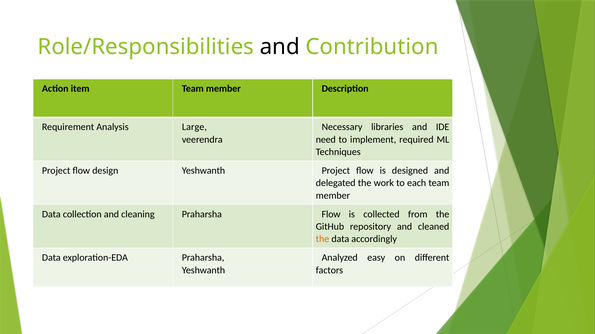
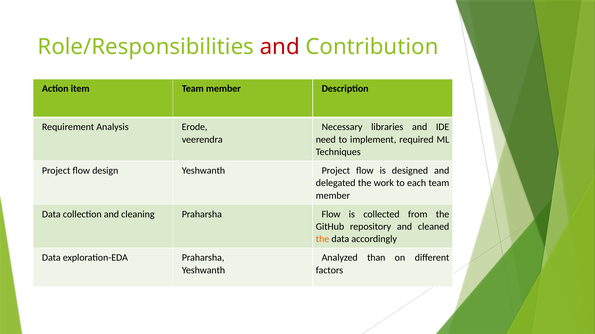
and colour: black -> red (280, 47)
Large: Large -> Erode (195, 127)
easy: easy -> than (376, 258)
